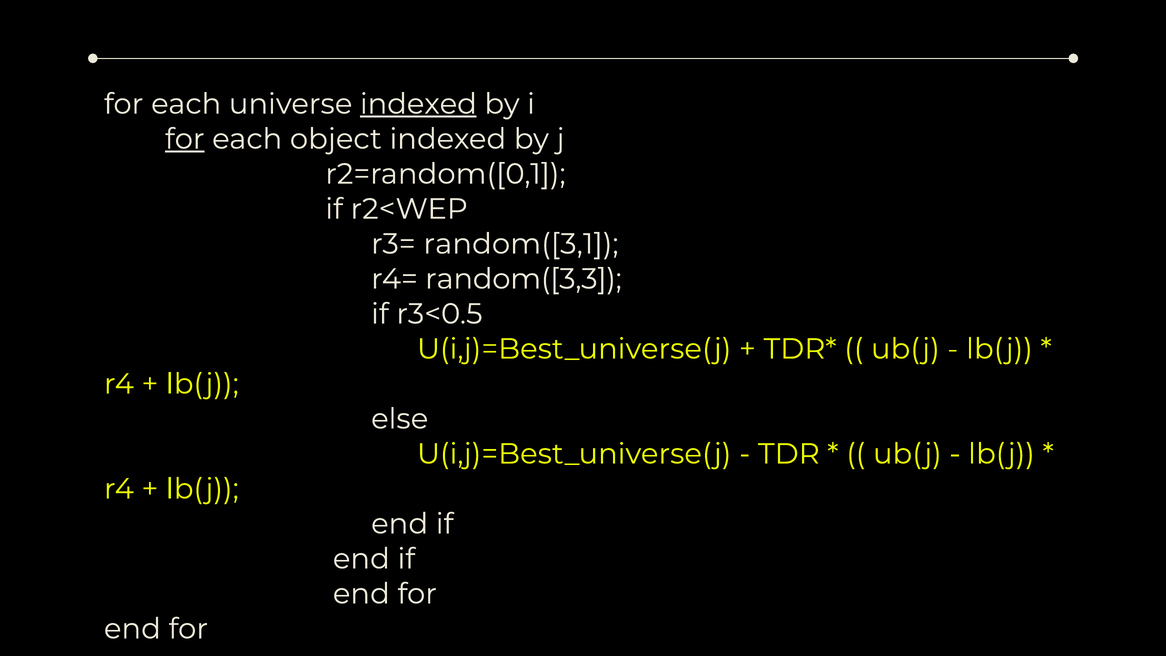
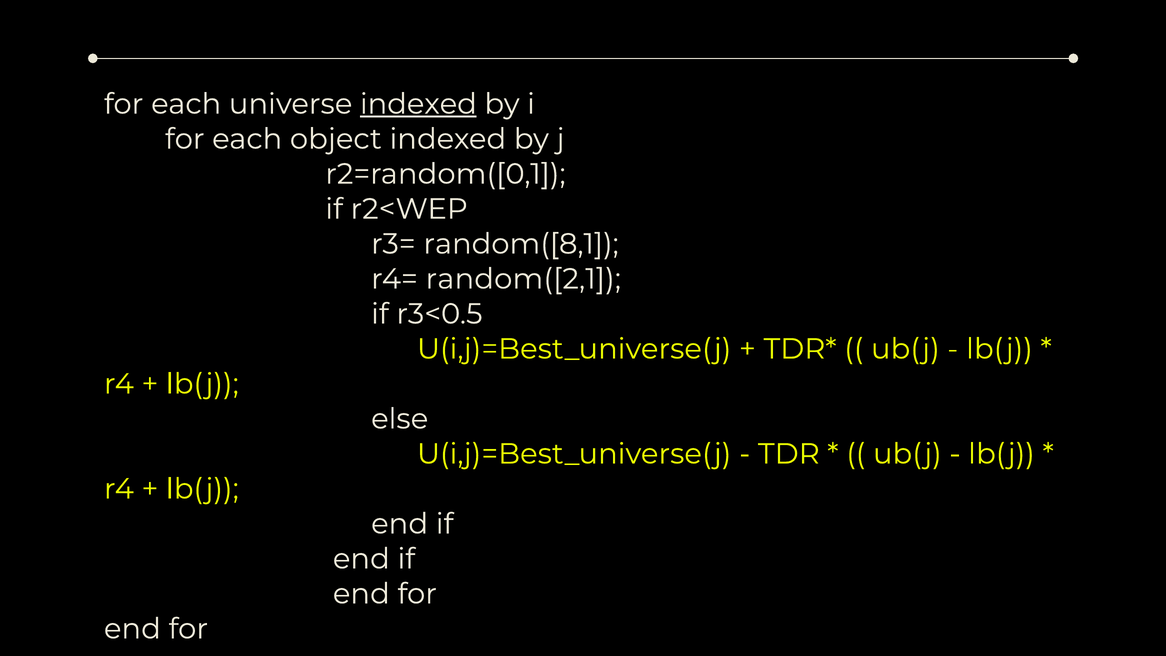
for underline: present -> none (185, 139)
random([3,1: random([3,1 -> random([8,1 (521, 244)
random([3,3: random([3,3 -> random([2,1 (523, 279)
